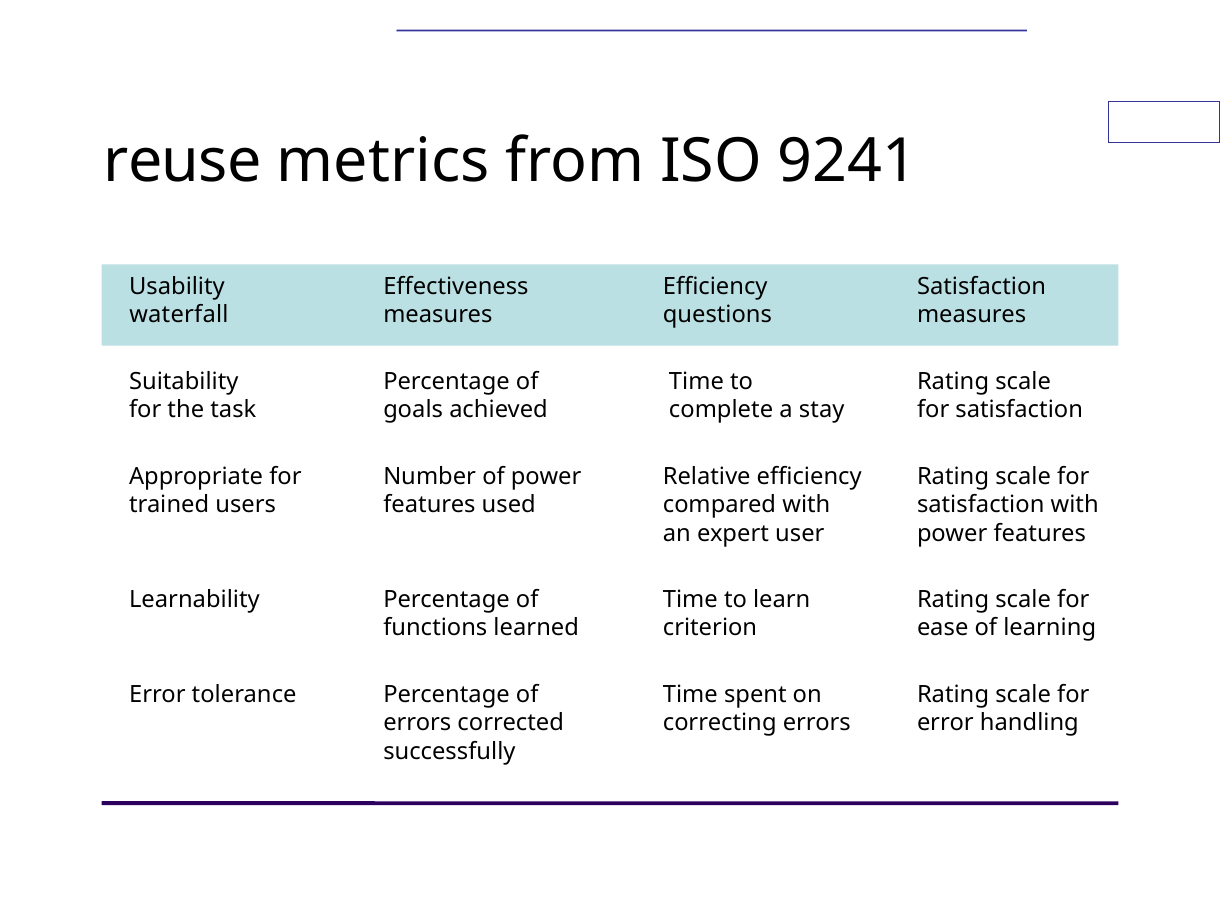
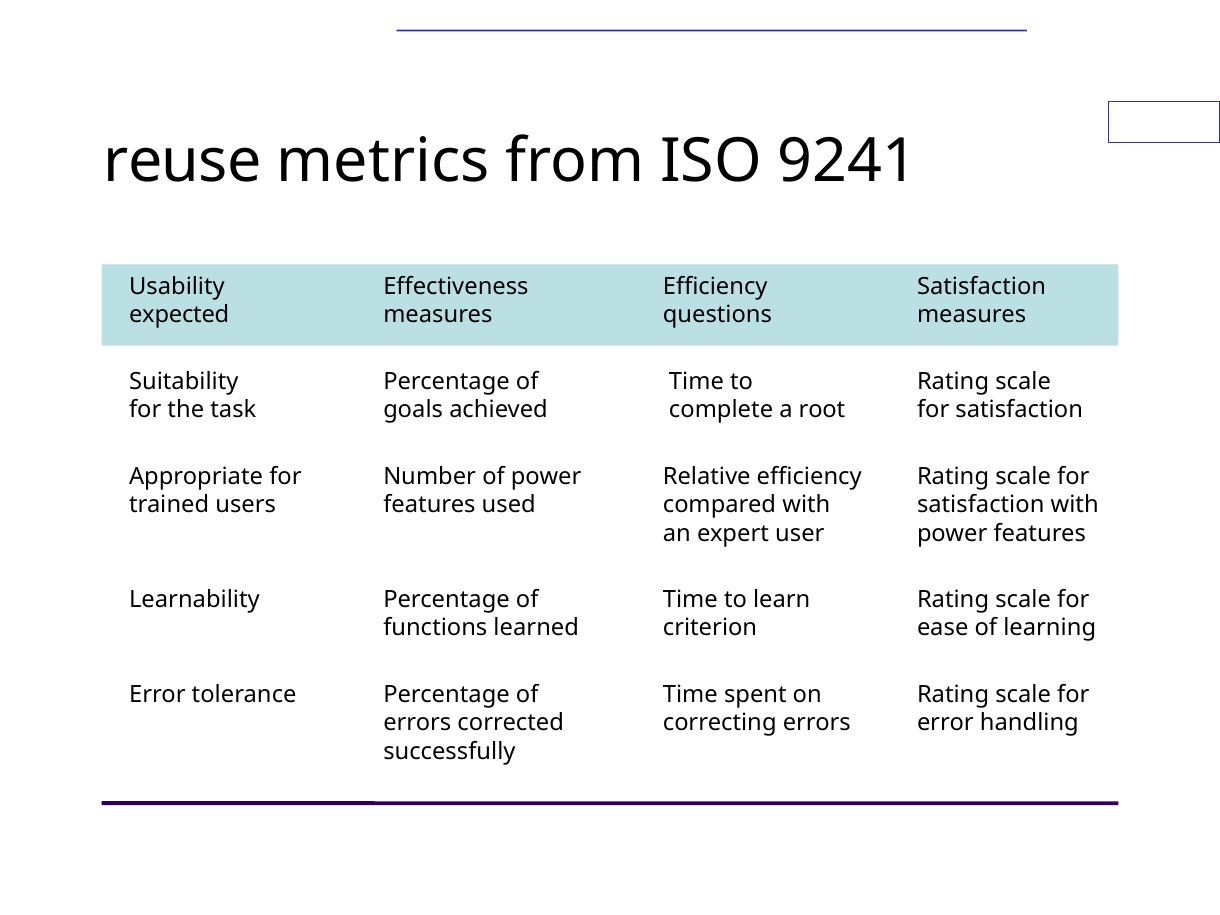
waterfall: waterfall -> expected (179, 315)
stay: stay -> root (822, 410)
